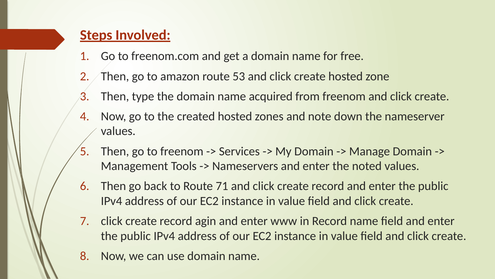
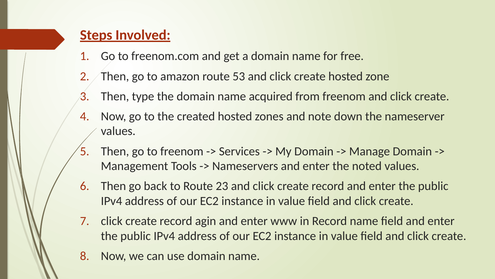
71: 71 -> 23 (222, 186)
